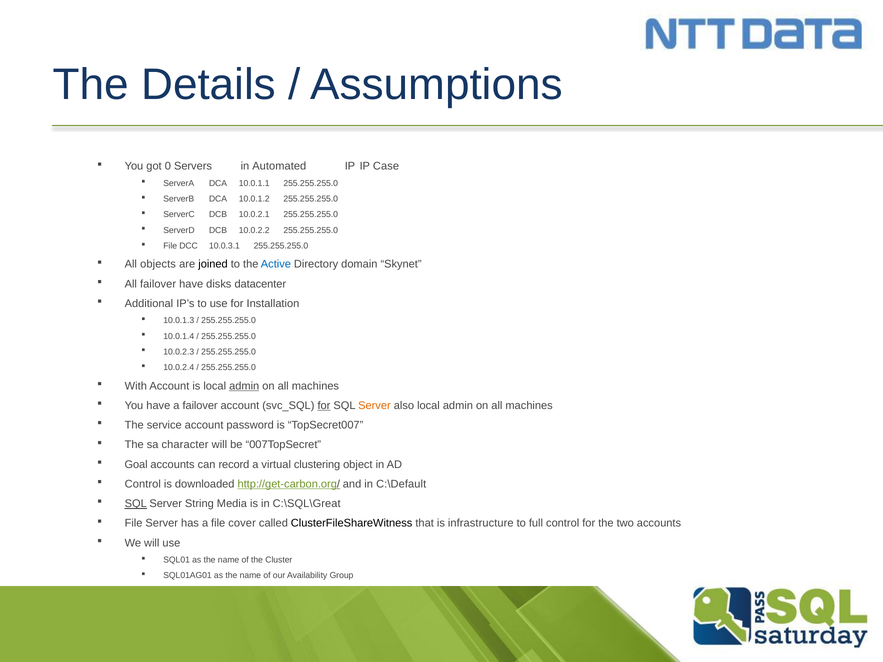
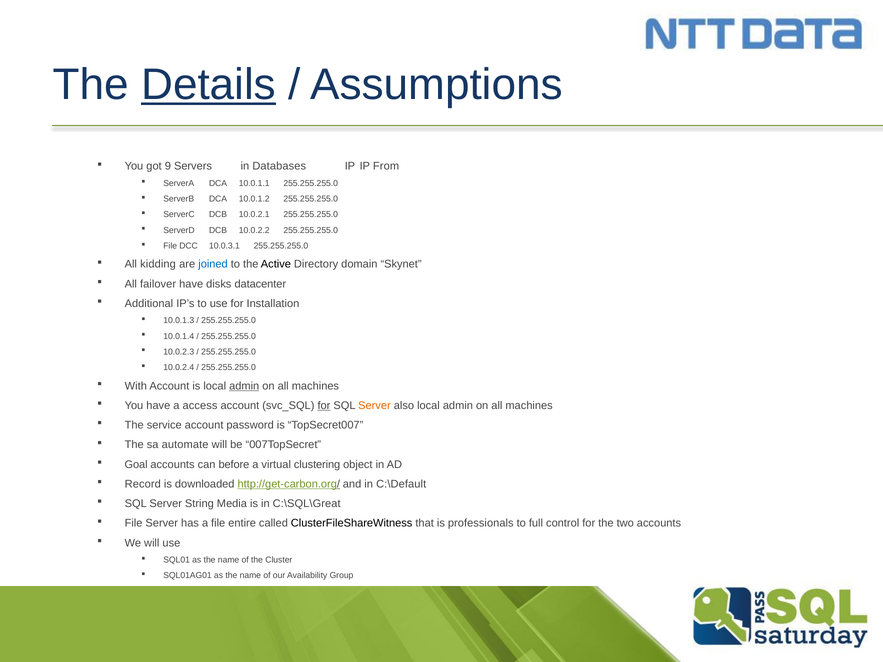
Details underline: none -> present (209, 85)
0: 0 -> 9 (168, 166)
Automated: Automated -> Databases (279, 166)
Case: Case -> From (386, 166)
objects: objects -> kidding (158, 264)
joined colour: black -> blue (213, 264)
Active colour: blue -> black (276, 264)
a failover: failover -> access (200, 406)
character: character -> automate (185, 445)
record: record -> before (234, 465)
Control: Control -> Record (143, 484)
SQL underline: present -> none (136, 504)
cover: cover -> entire (242, 524)
infrastructure: infrastructure -> professionals (481, 524)
